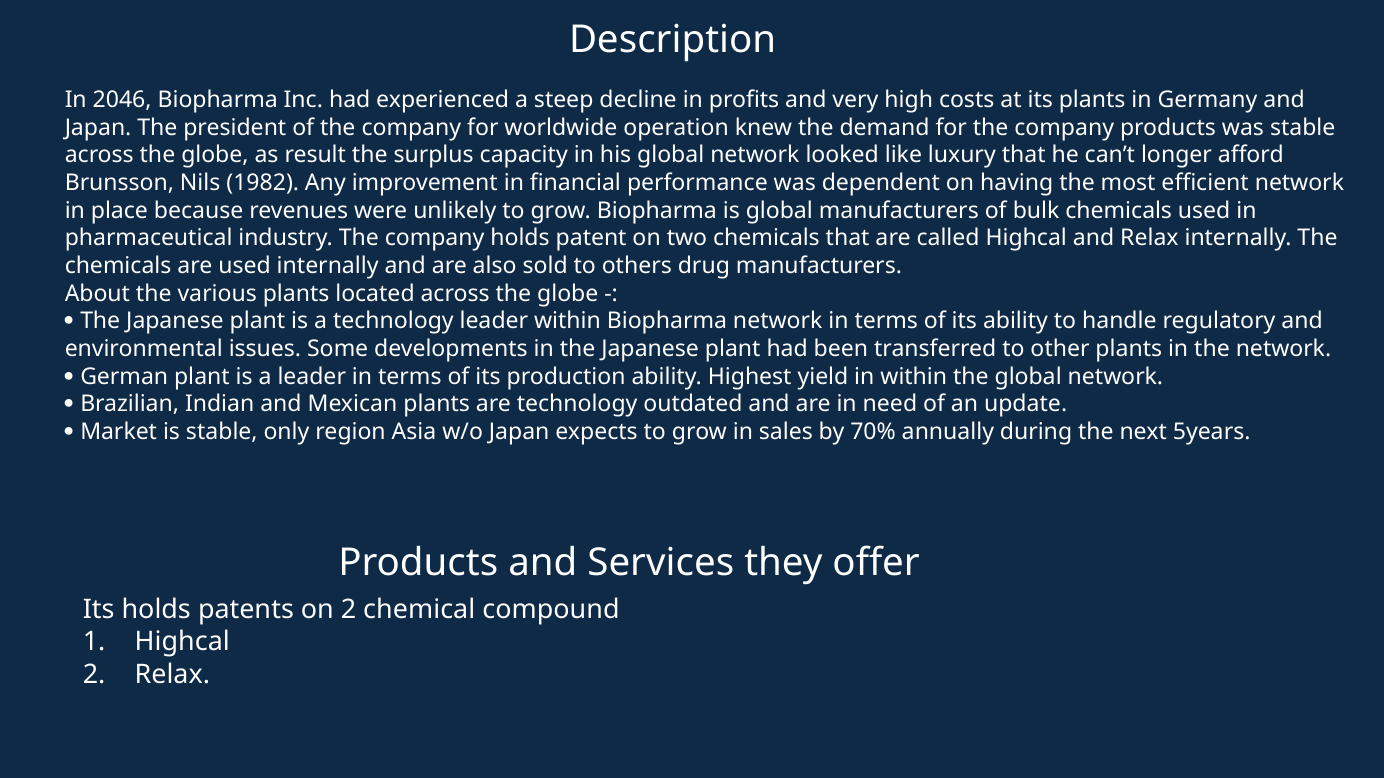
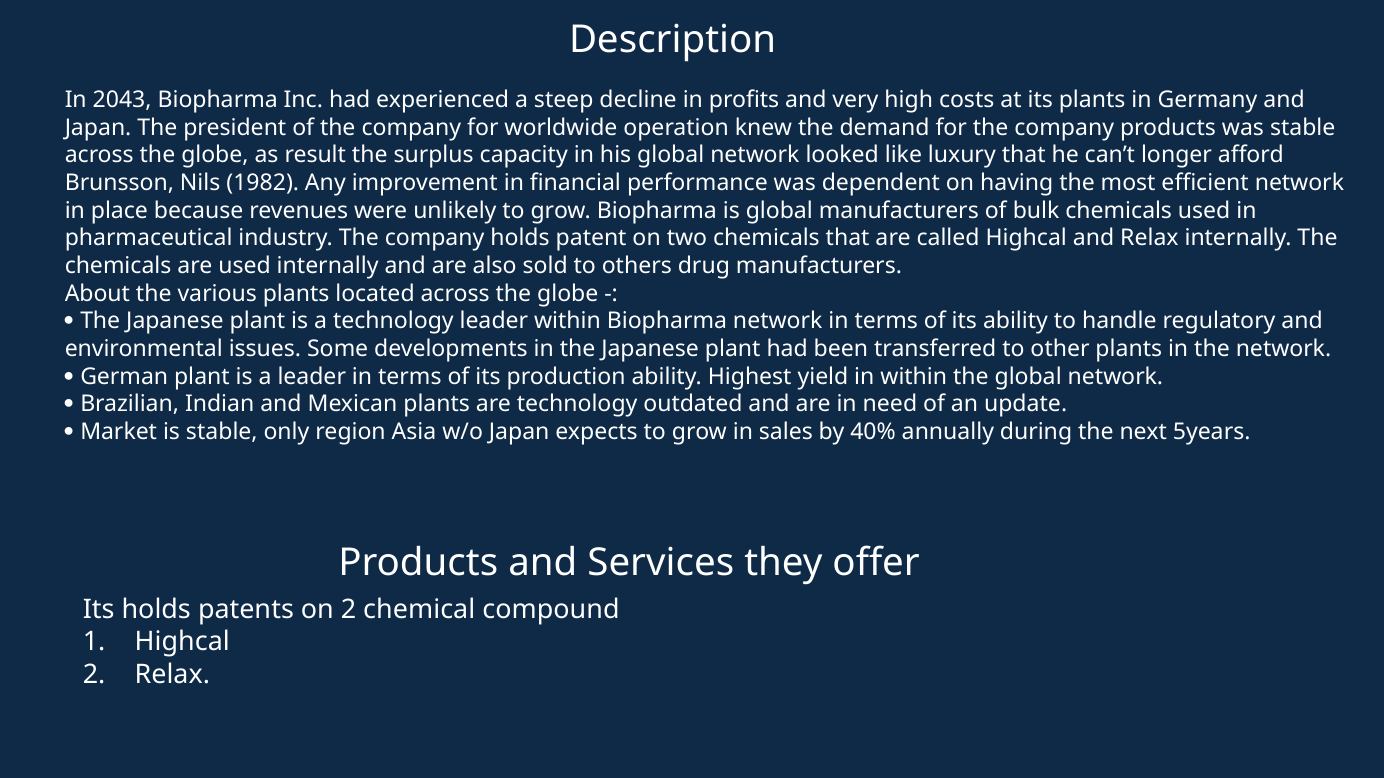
2046: 2046 -> 2043 (122, 100)
70%: 70% -> 40% (873, 432)
